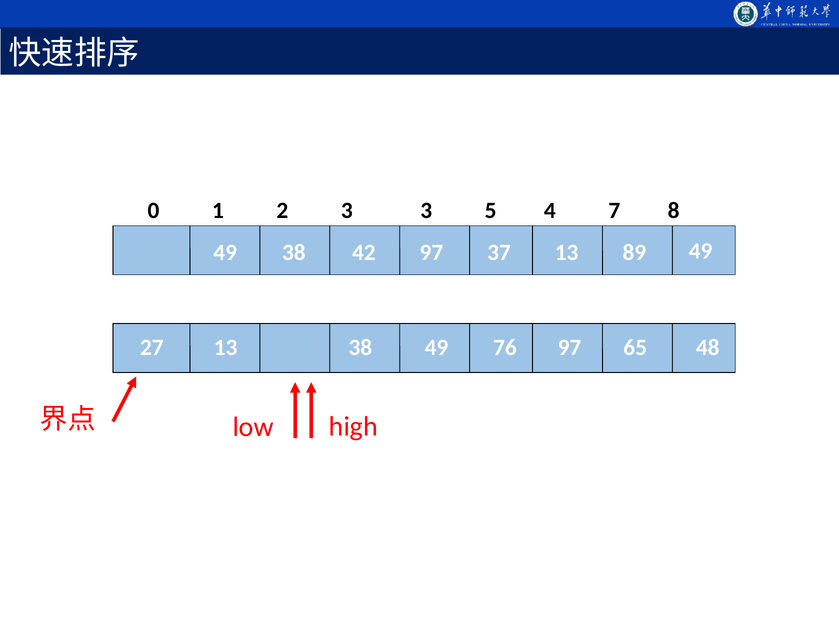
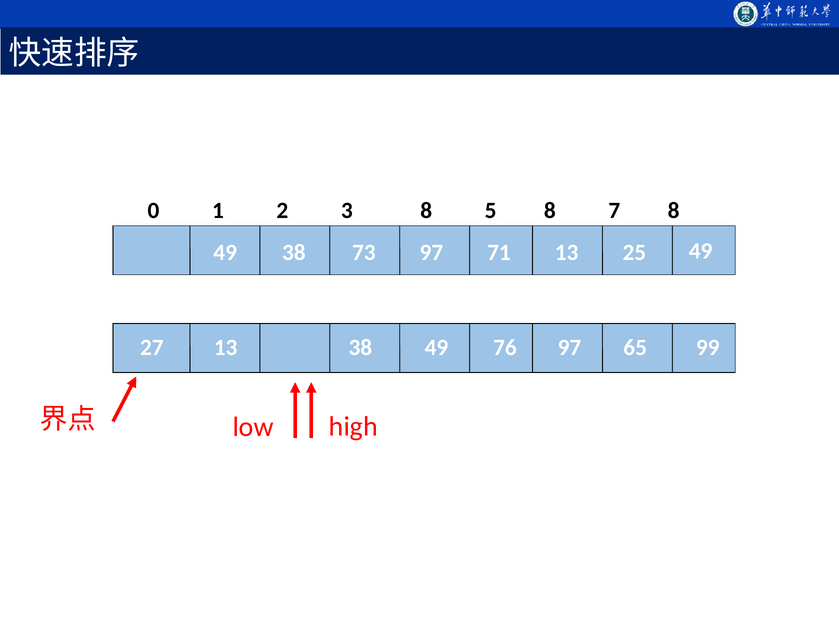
3 3: 3 -> 8 (426, 211)
5 4: 4 -> 8 (550, 211)
42: 42 -> 73 (364, 253)
37: 37 -> 71 (499, 253)
89: 89 -> 25 (634, 253)
48: 48 -> 99 (708, 348)
